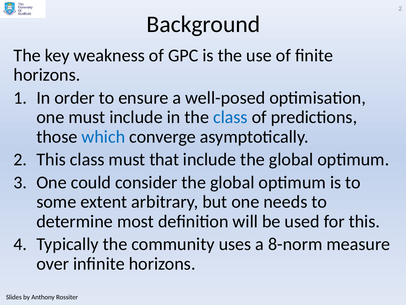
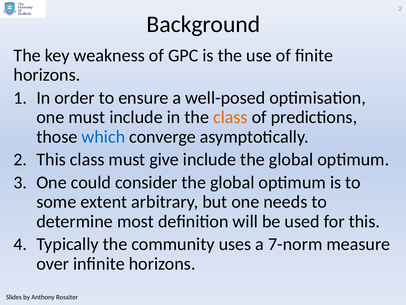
class colour: blue -> orange (230, 117)
that: that -> give (164, 159)
8-norm: 8-norm -> 7-norm (295, 244)
